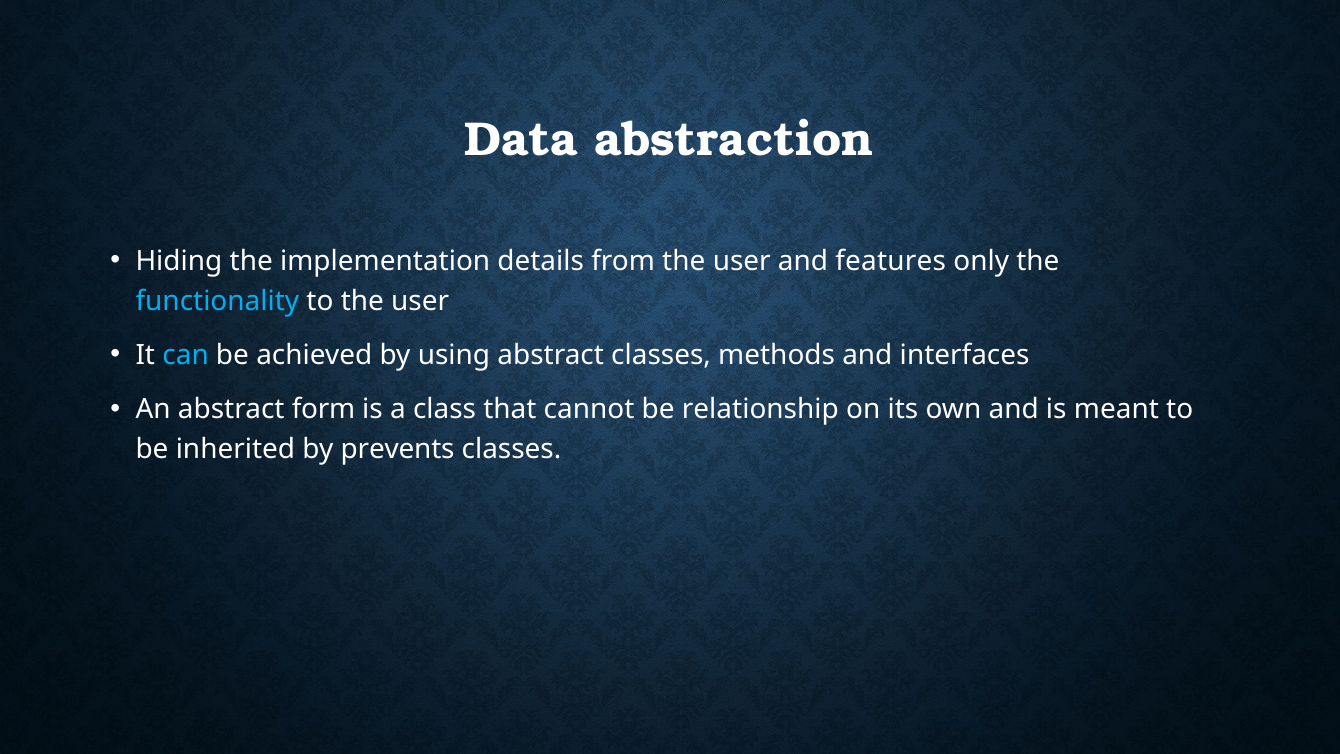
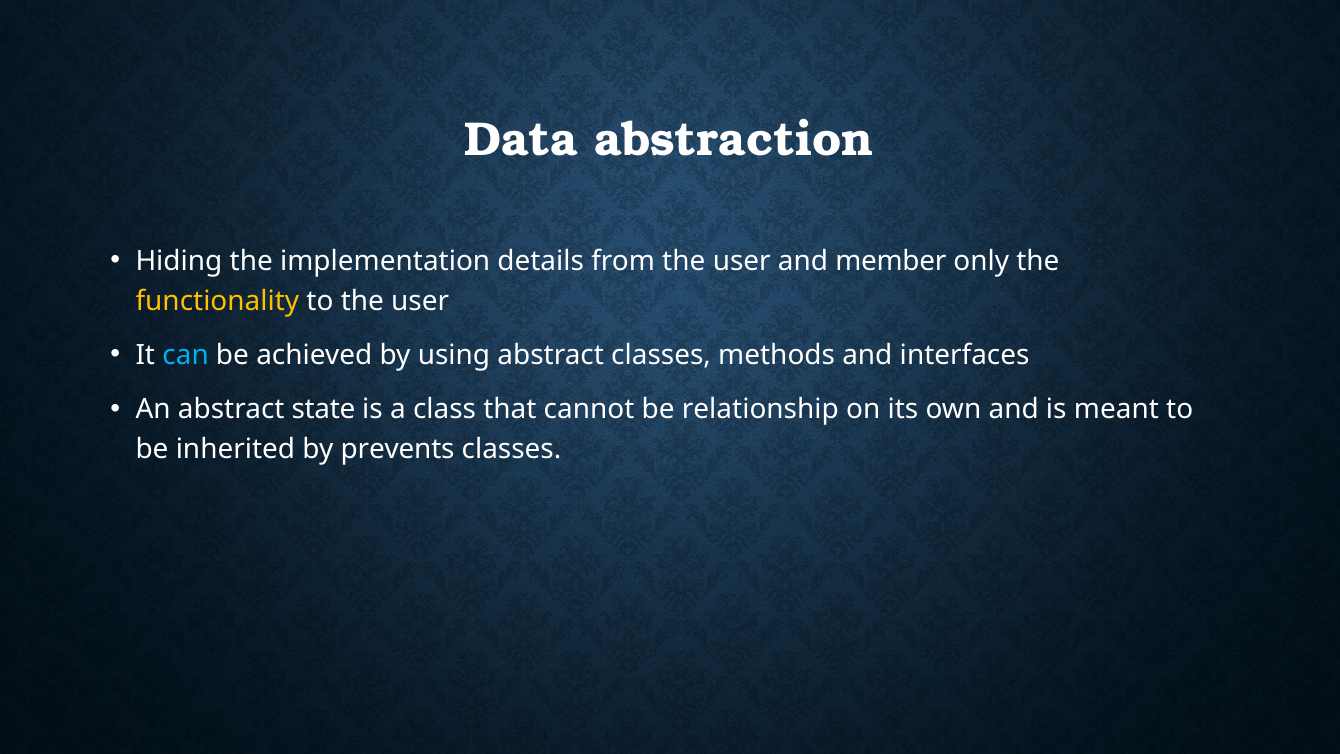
features: features -> member (891, 261)
functionality colour: light blue -> yellow (217, 301)
form: form -> state (324, 409)
